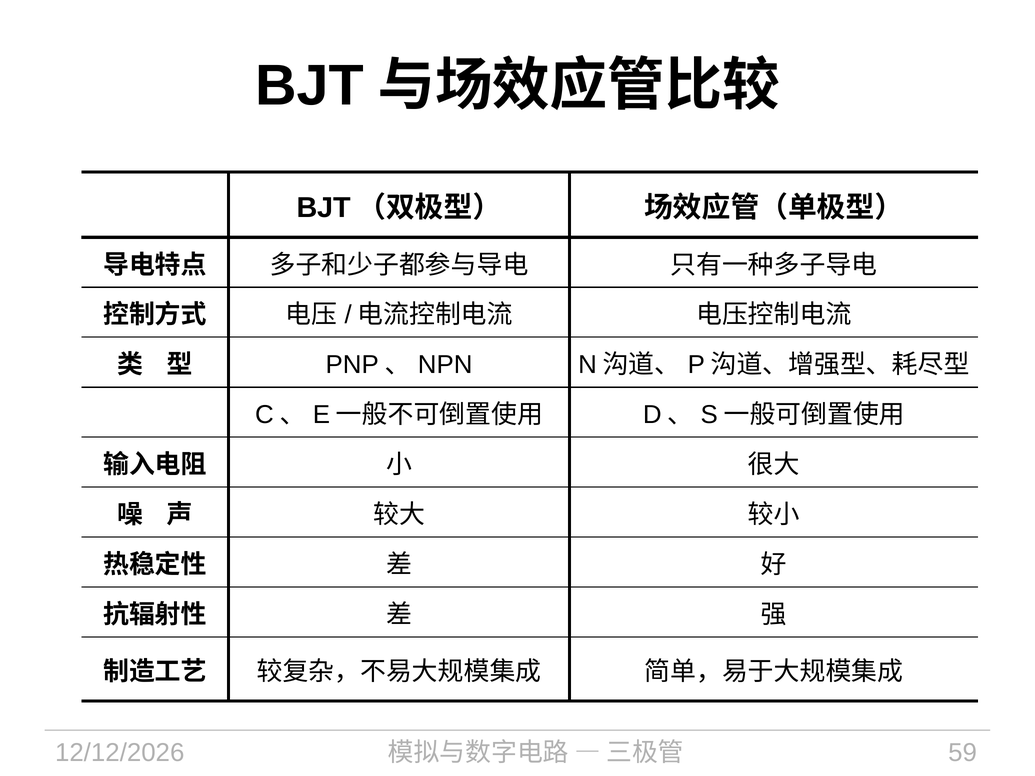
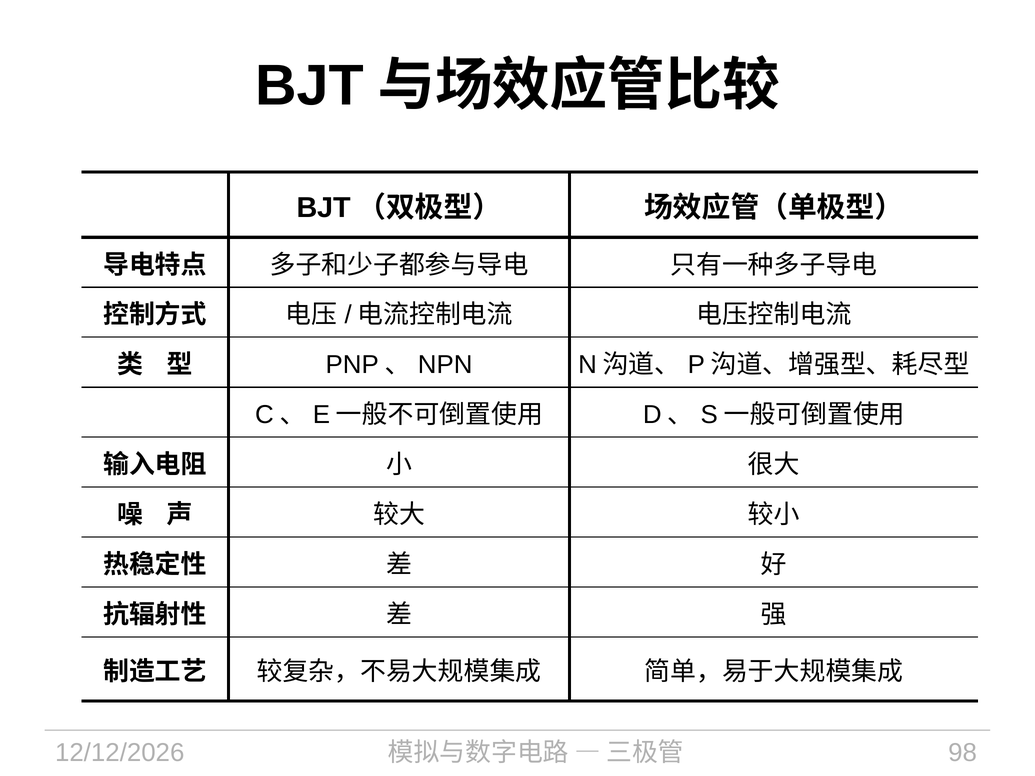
59: 59 -> 98 (963, 753)
